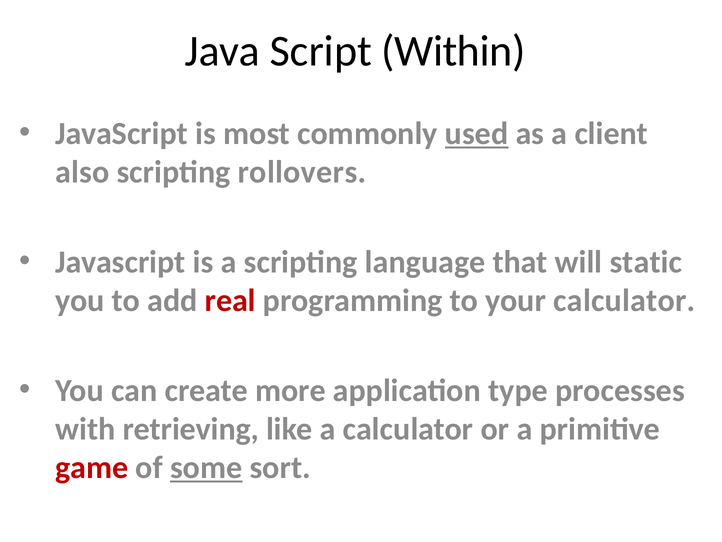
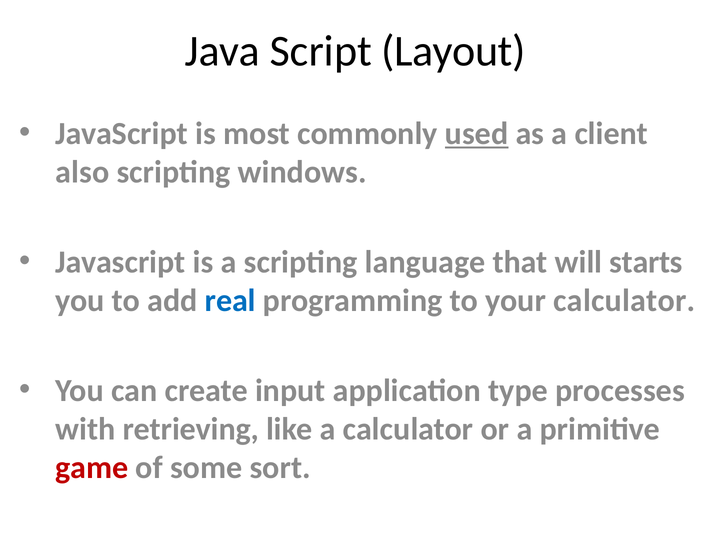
Within: Within -> Layout (453, 51)
rollovers: rollovers -> windows (302, 172)
static: static -> starts (646, 262)
real colour: red -> blue (230, 300)
more: more -> input (290, 390)
some underline: present -> none (206, 467)
